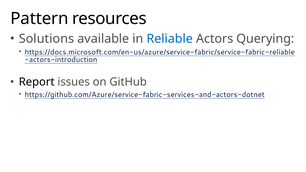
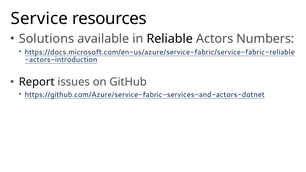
Pattern: Pattern -> Service (39, 19)
Reliable colour: blue -> black (170, 39)
Querying: Querying -> Numbers (265, 39)
